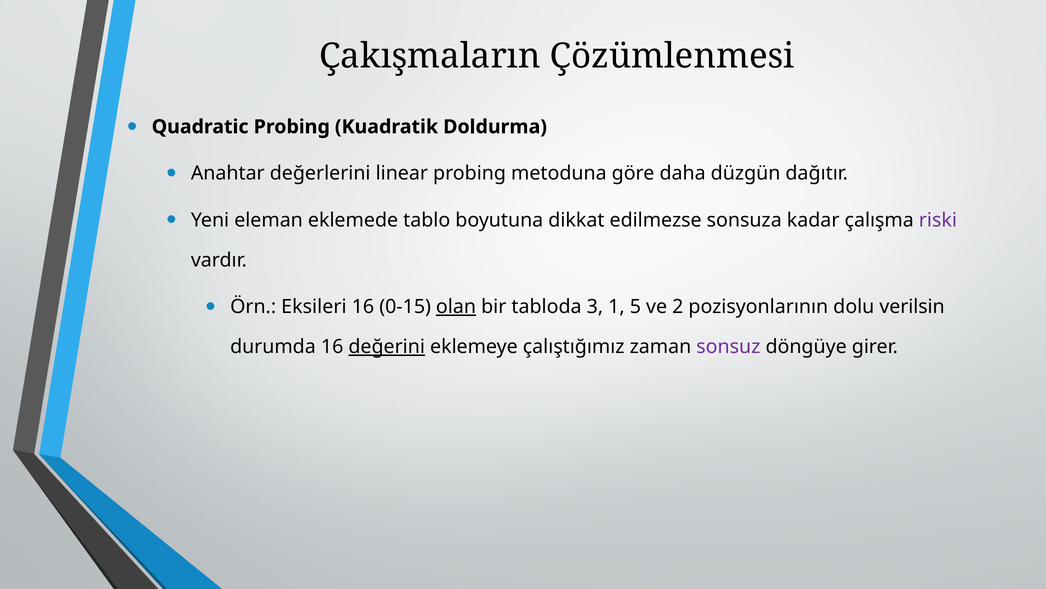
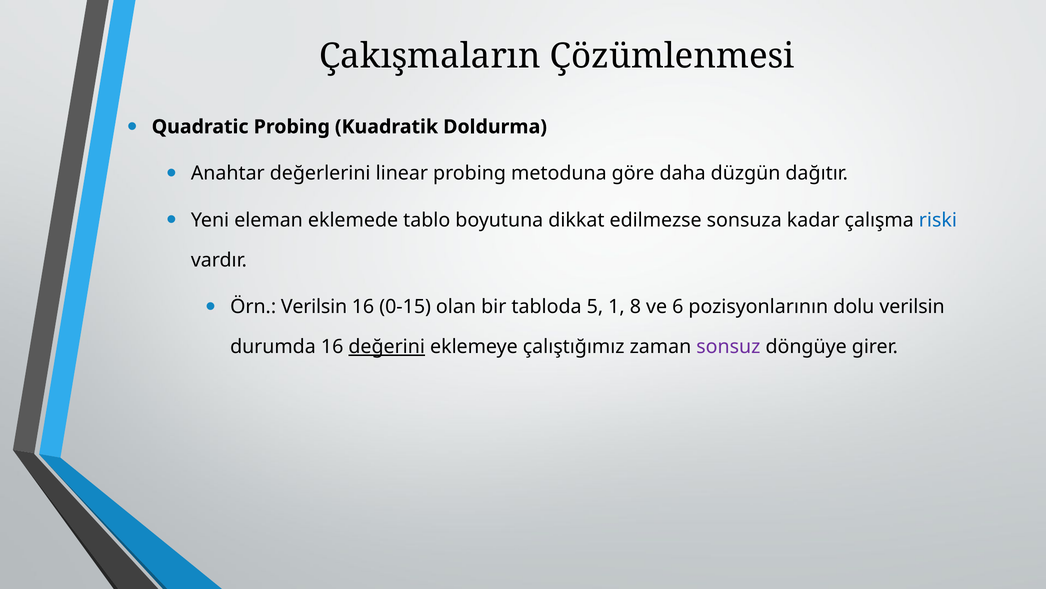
riski colour: purple -> blue (938, 220)
Örn Eksileri: Eksileri -> Verilsin (314, 306)
olan underline: present -> none (456, 306)
3: 3 -> 5 (595, 306)
5: 5 -> 8 (635, 306)
2: 2 -> 6 (678, 306)
